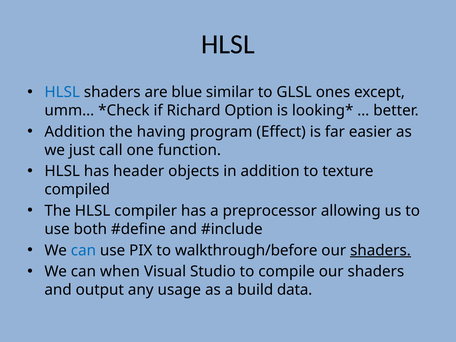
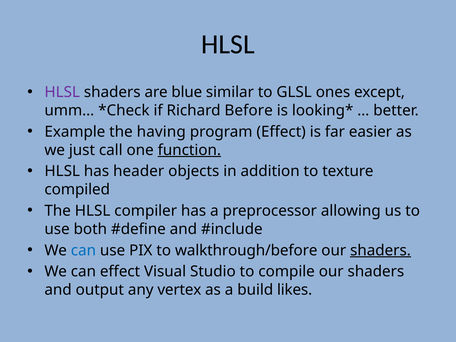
HLSL colour: blue -> purple (62, 92)
Option: Option -> Before (249, 111)
Addition: Addition -> Example (75, 132)
function underline: none -> present (189, 150)
can when: when -> effect (120, 272)
usage: usage -> vertex (179, 290)
data: data -> likes (295, 290)
